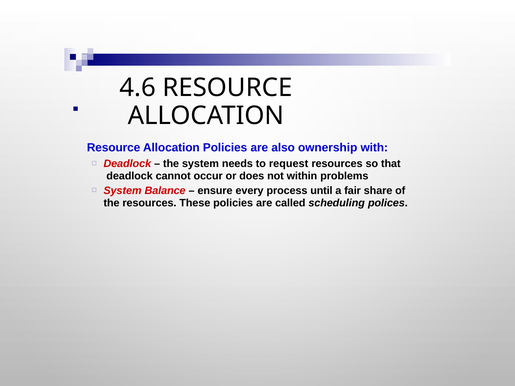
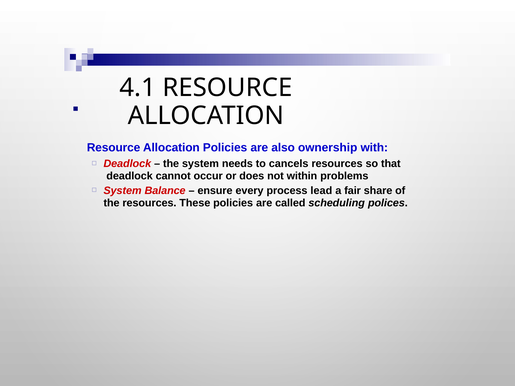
4.6: 4.6 -> 4.1 (138, 88)
request: request -> cancels (289, 164)
until: until -> lead (321, 191)
